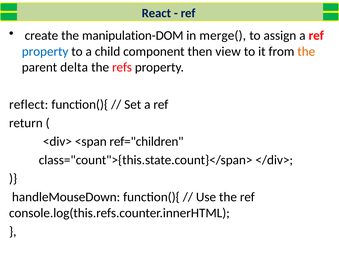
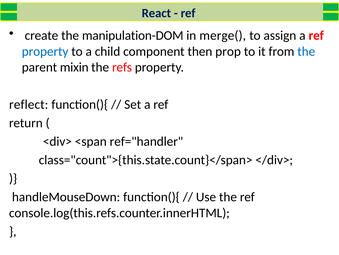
view: view -> prop (228, 51)
the colour: orange -> blue (306, 51)
delta: delta -> mixin (74, 67)
ref="children: ref="children -> ref="handler (146, 141)
